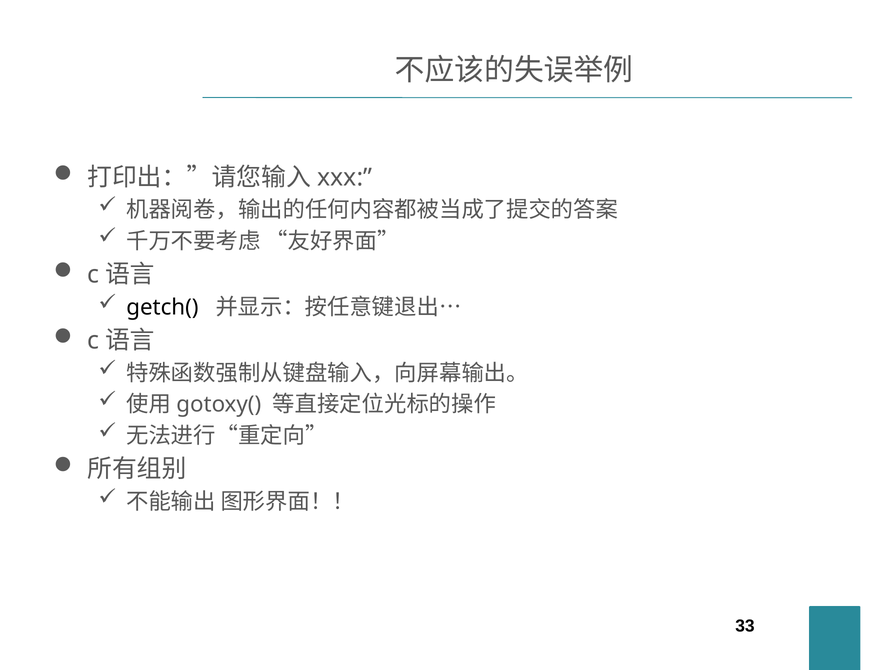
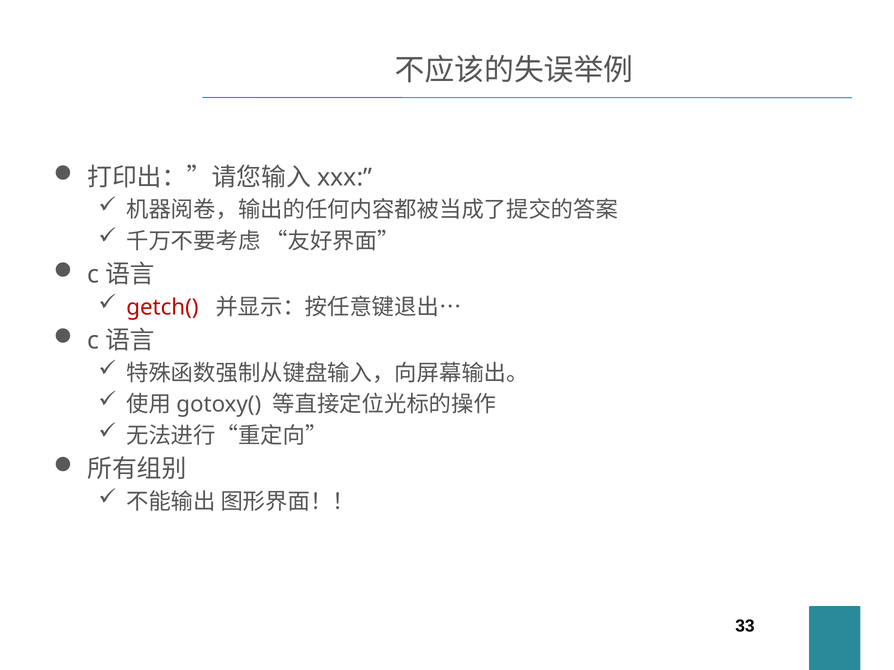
getch( colour: black -> red (162, 308)
